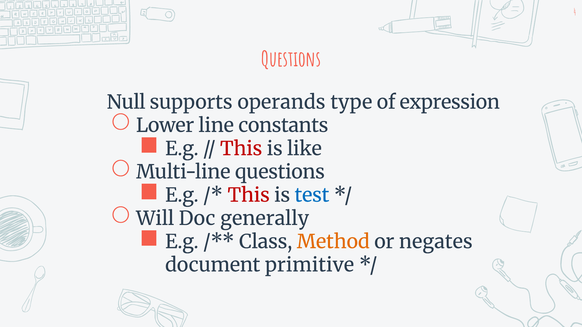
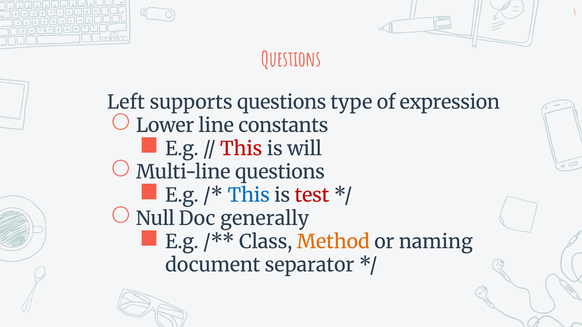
Null: Null -> Left (126, 102)
supports operands: operands -> questions (282, 102)
like: like -> will (304, 149)
This colour: red -> blue (249, 196)
test colour: blue -> red (312, 196)
Will: Will -> Null (155, 219)
negates: negates -> naming (436, 242)
primitive: primitive -> separator (310, 265)
